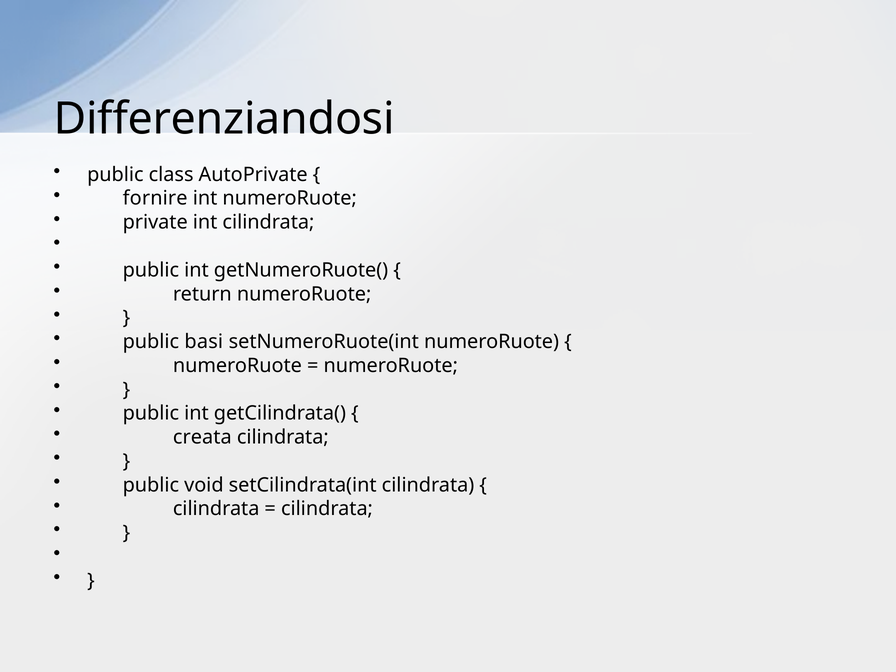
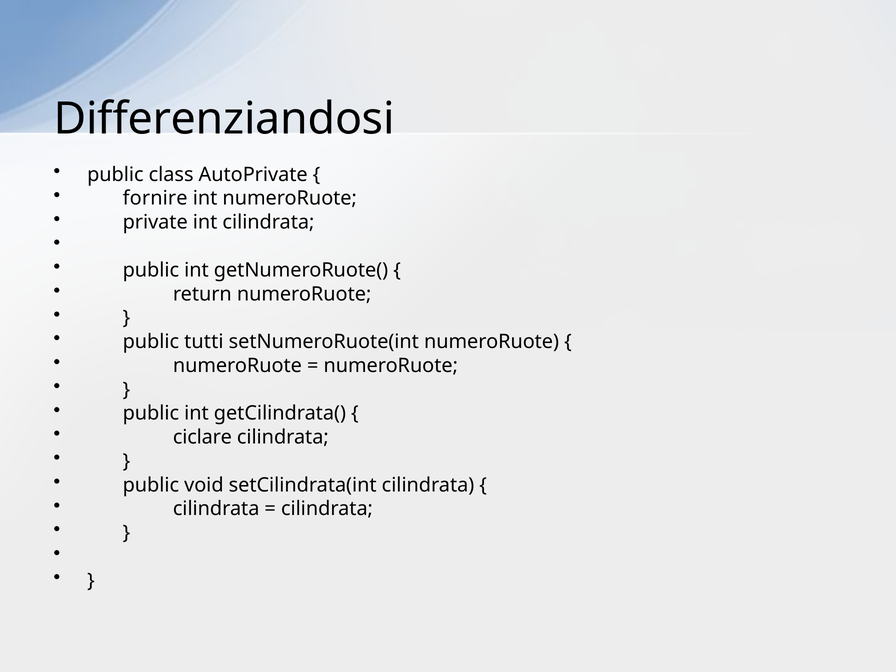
basi: basi -> tutti (204, 342)
creata: creata -> ciclare (202, 437)
